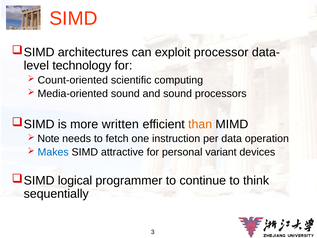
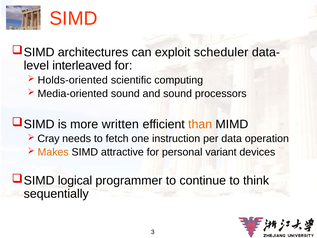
processor: processor -> scheduler (221, 52)
technology: technology -> interleaved (82, 65)
Count-oriented: Count-oriented -> Holds-oriented (73, 80)
Note: Note -> Cray (48, 139)
Makes colour: blue -> orange (53, 152)
